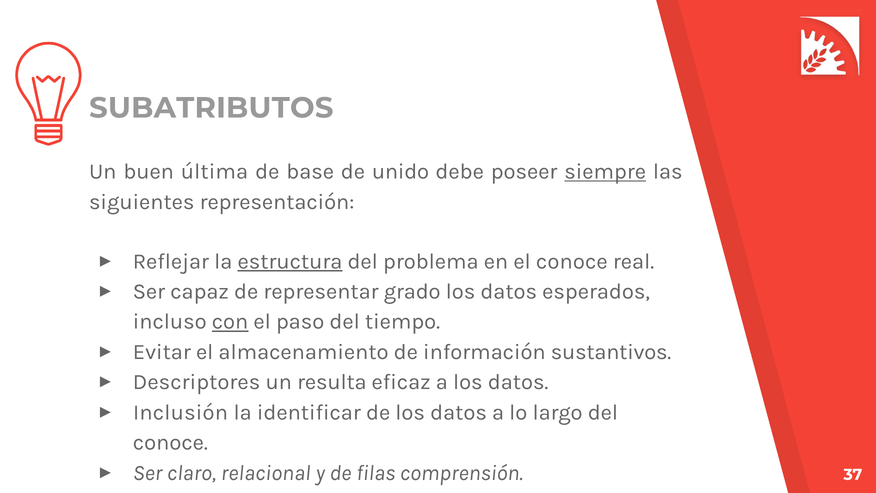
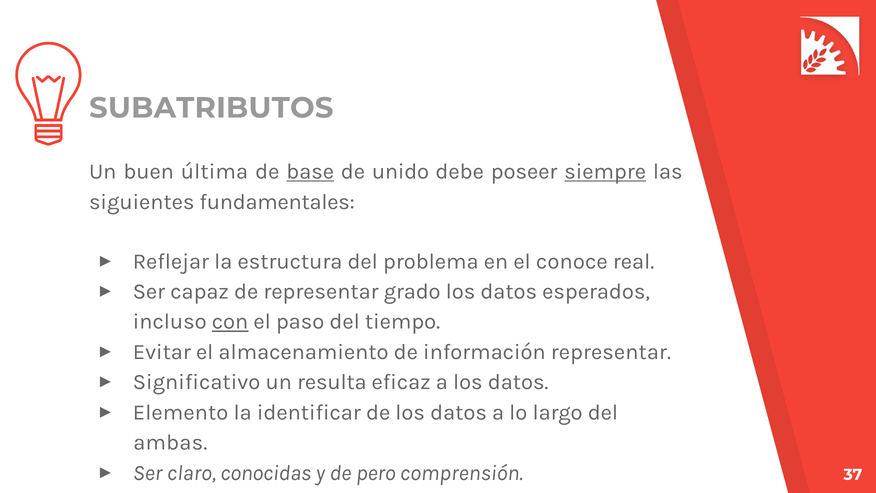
base underline: none -> present (310, 172)
representación: representación -> fundamentales (277, 202)
estructura underline: present -> none (290, 261)
información sustantivos: sustantivos -> representar (611, 352)
Descriptores: Descriptores -> Significativo (197, 382)
Inclusión: Inclusión -> Elemento (181, 412)
conoce: conoce -> ambas (170, 442)
relacional: relacional -> conocidas (266, 473)
filas: filas -> pero (376, 473)
